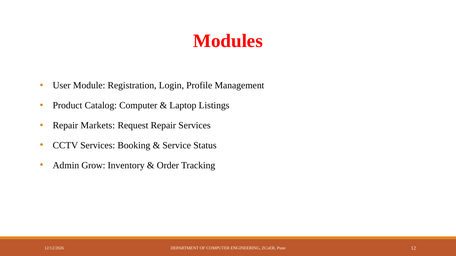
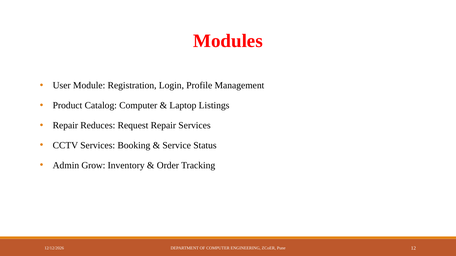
Markets: Markets -> Reduces (98, 126)
